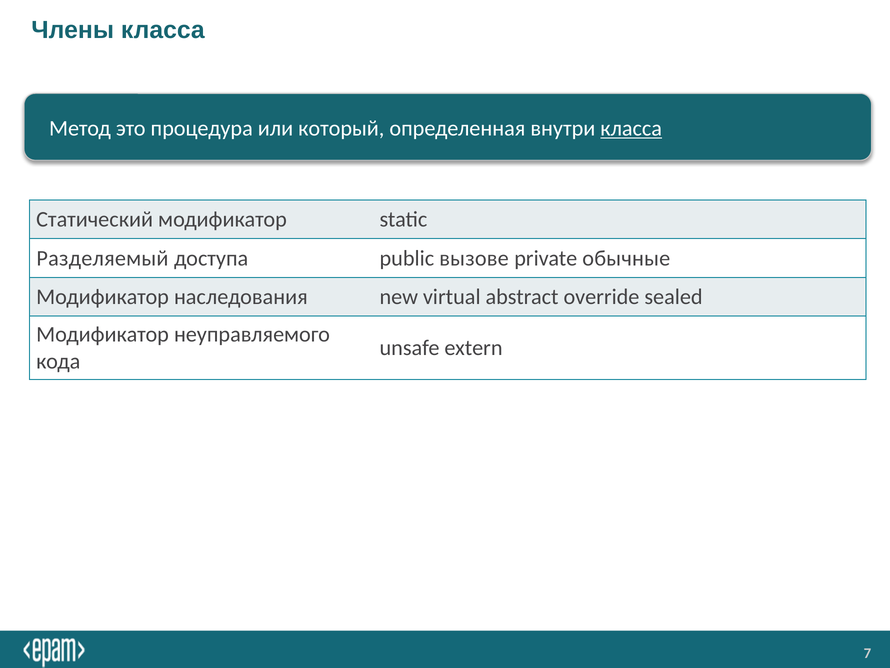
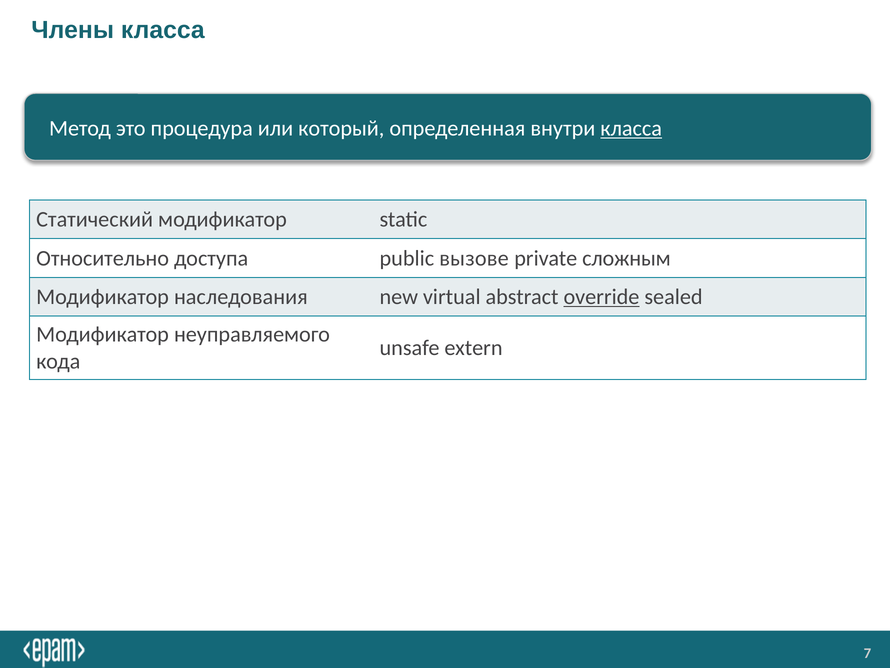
Разделяемый: Разделяемый -> Относительно (103, 258)
обычные: обычные -> сложным (626, 258)
override underline: none -> present (601, 297)
